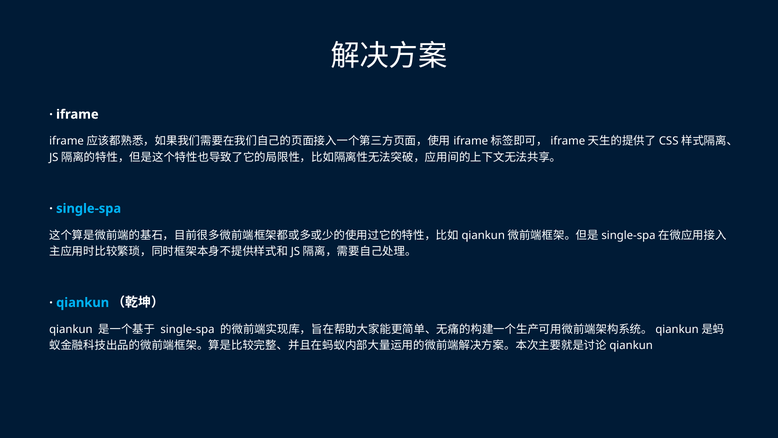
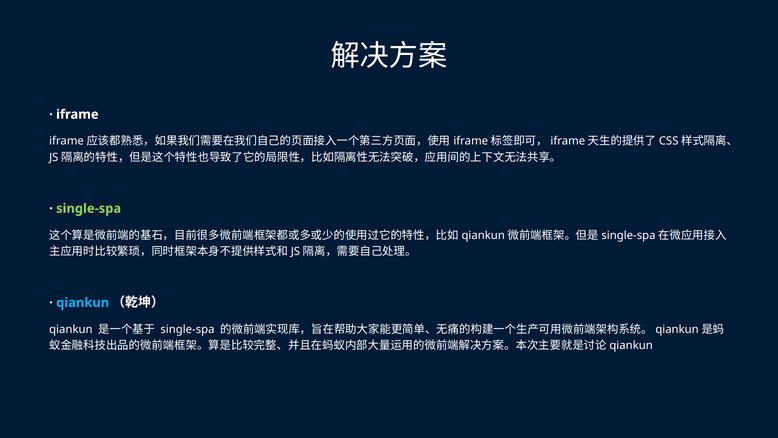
single-spa colour: light blue -> light green (89, 208)
